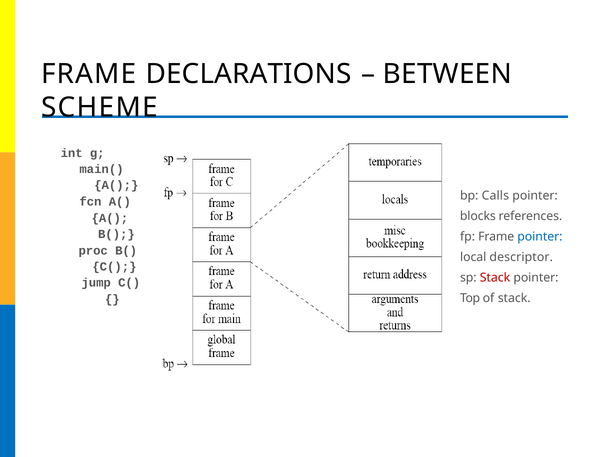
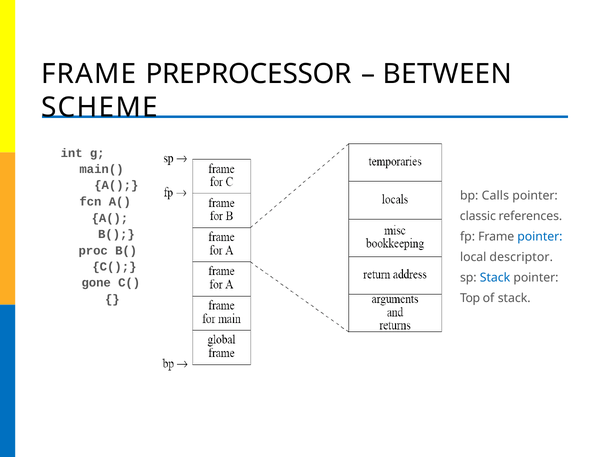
DECLARATIONS: DECLARATIONS -> PREPROCESSOR (249, 74)
blocks: blocks -> classic (478, 216)
Stack colour: red -> blue (495, 278)
jump: jump -> gone (96, 283)
